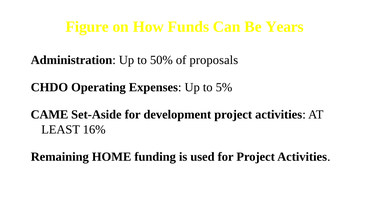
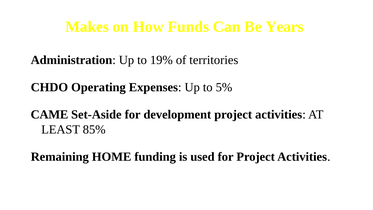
Figure: Figure -> Makes (87, 27)
50%: 50% -> 19% (161, 60)
proposals: proposals -> territories (214, 60)
16%: 16% -> 85% (94, 129)
